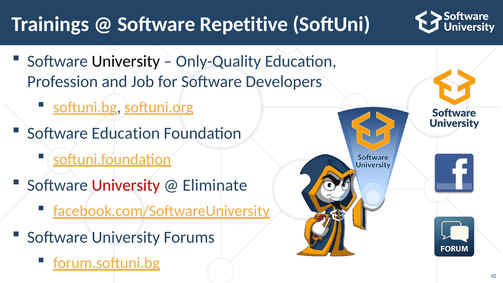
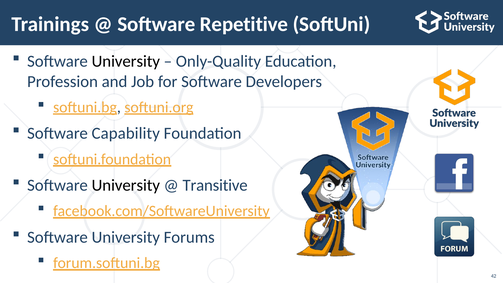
Software Education: Education -> Capability (126, 133)
University colour: red -> black (126, 185)
Eliminate: Eliminate -> Transitive (215, 185)
